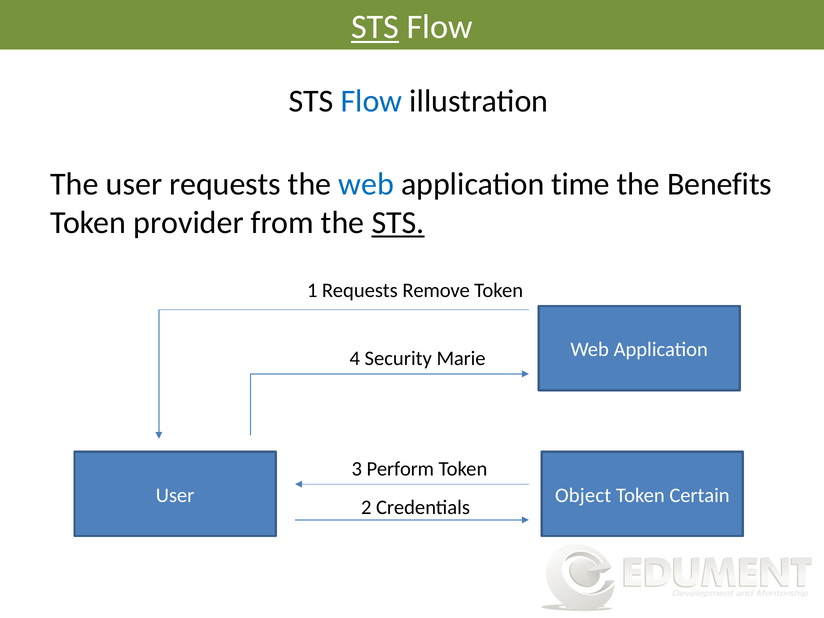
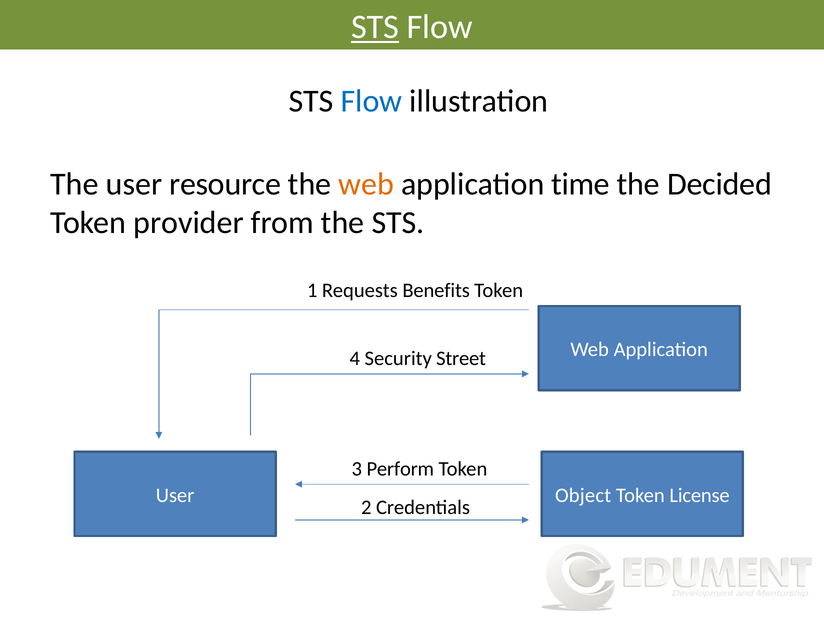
user requests: requests -> resource (225, 184)
web colour: blue -> orange (366, 184)
Benefits: Benefits -> Decided (720, 184)
STS underline: present -> none (398, 223)
Remove: Remove -> Benefits (436, 290)
Marie: Marie -> Street (461, 358)
Certain: Certain -> License (700, 495)
